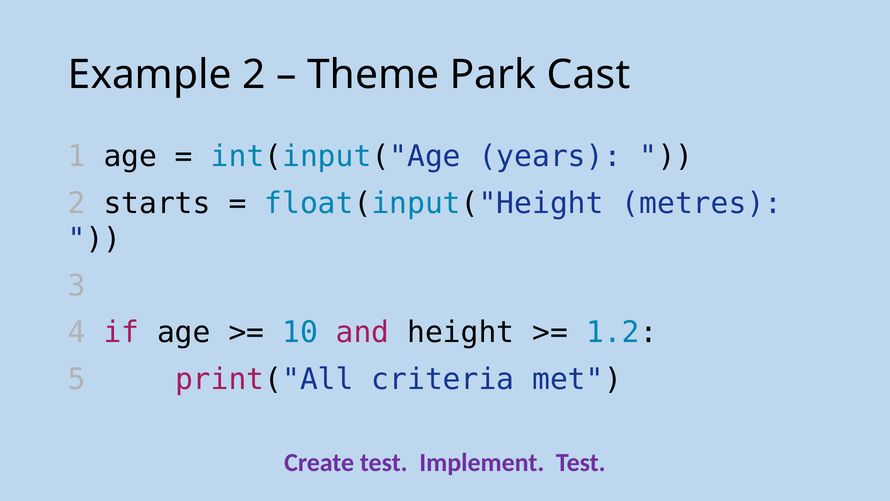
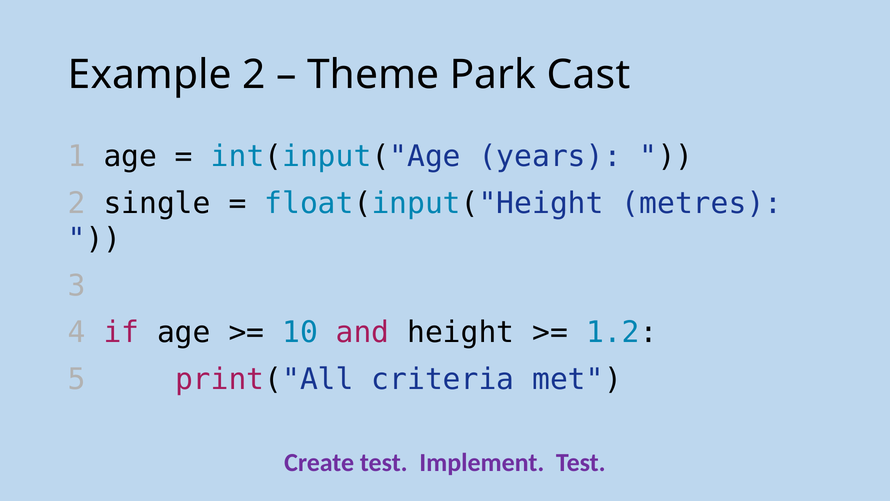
starts: starts -> single (157, 203)
